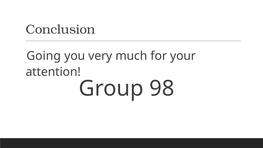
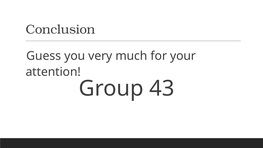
Going: Going -> Guess (44, 56)
98: 98 -> 43 (162, 88)
